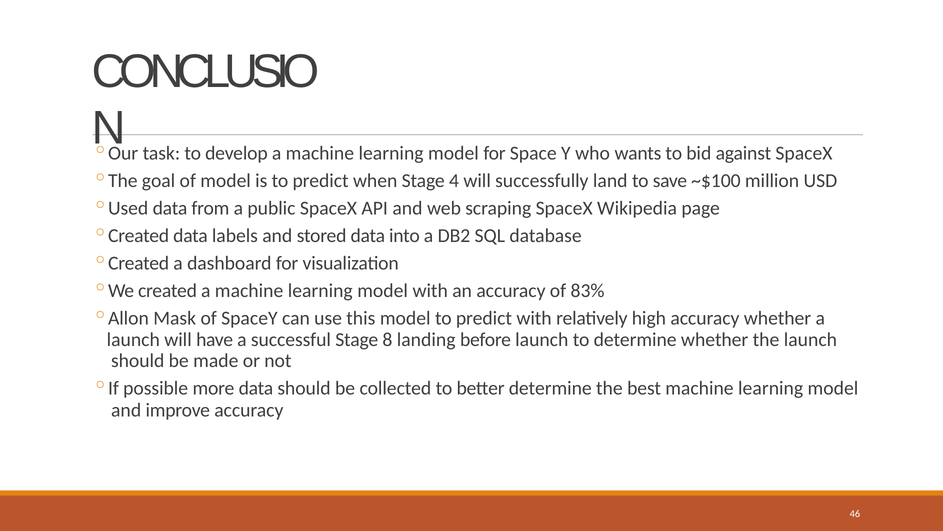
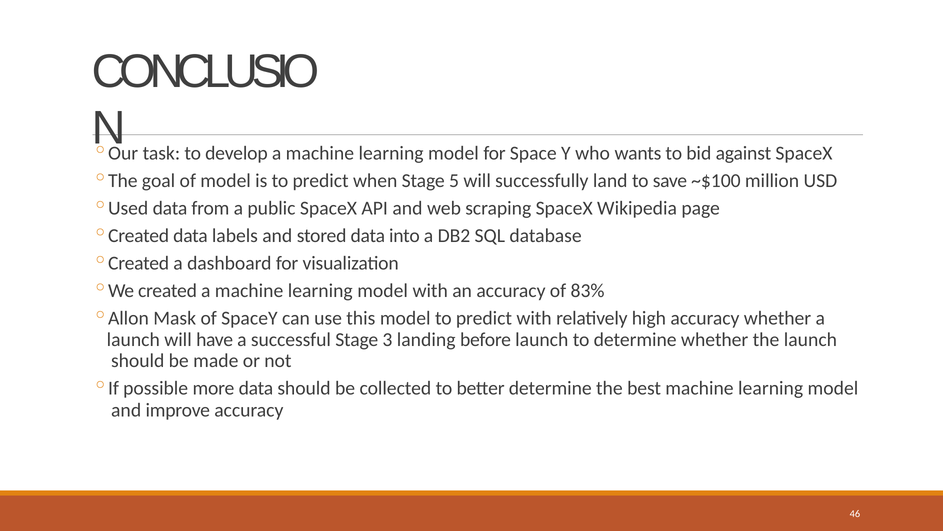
4: 4 -> 5 (454, 181)
8: 8 -> 3 (387, 339)
